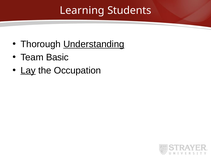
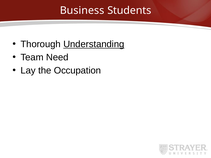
Learning: Learning -> Business (82, 10)
Basic: Basic -> Need (57, 57)
Lay underline: present -> none (28, 71)
